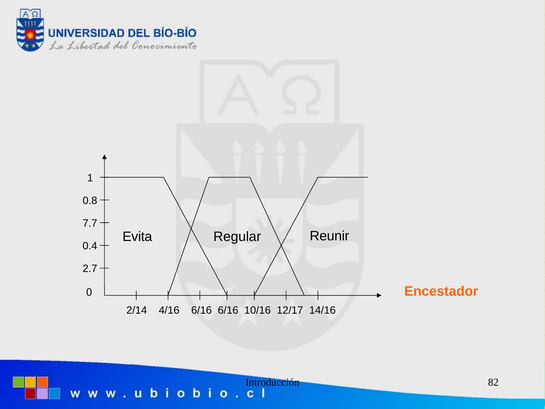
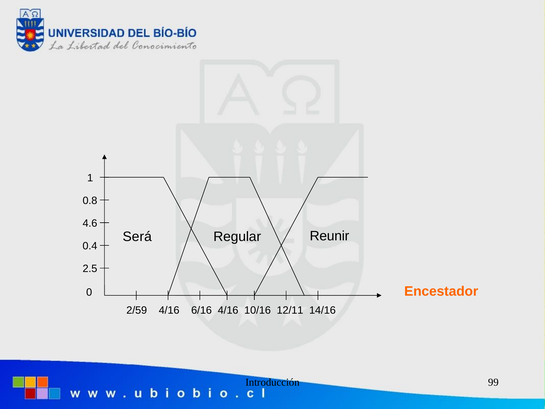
7.7: 7.7 -> 4.6 (90, 223)
Evita: Evita -> Será (137, 237)
2.7: 2.7 -> 2.5 (90, 269)
2/14: 2/14 -> 2/59 (137, 310)
6/16 6/16: 6/16 -> 4/16 (228, 310)
12/17: 12/17 -> 12/11 (290, 310)
82: 82 -> 99 (493, 382)
